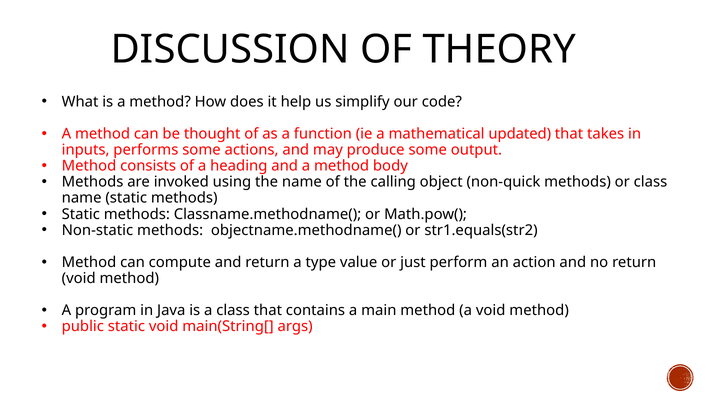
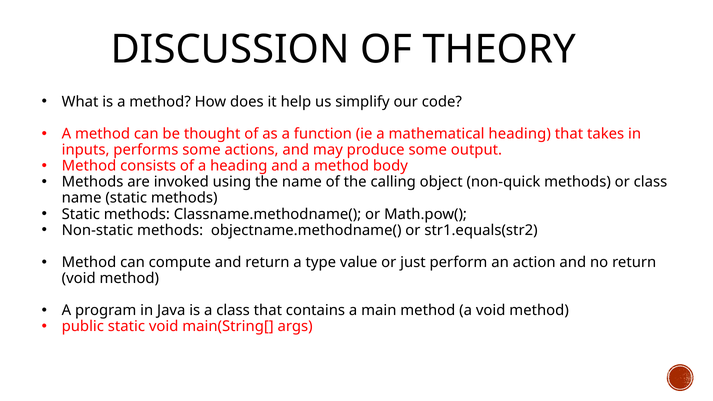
mathematical updated: updated -> heading (520, 134)
